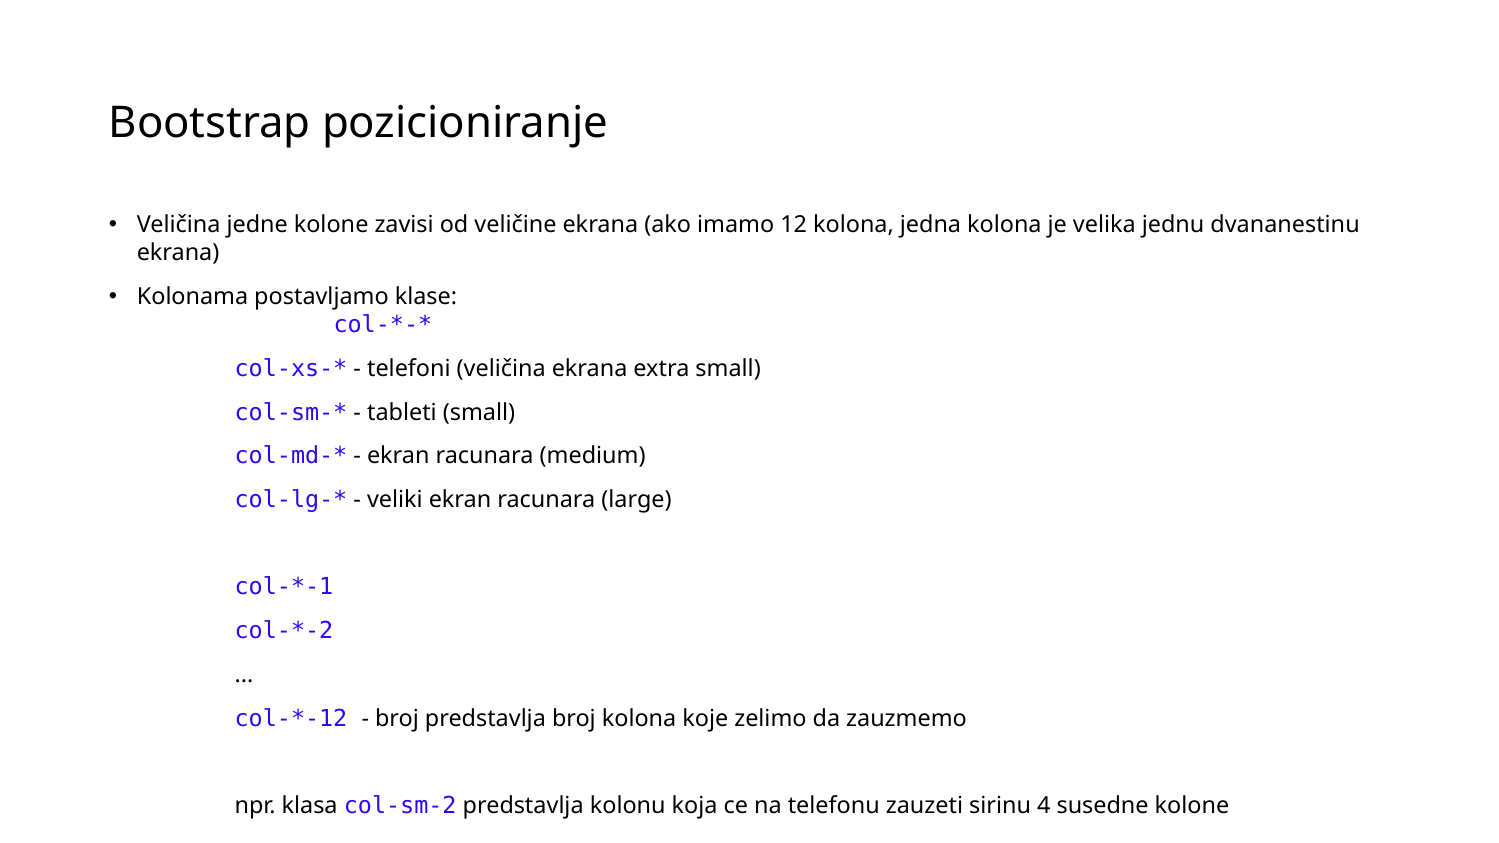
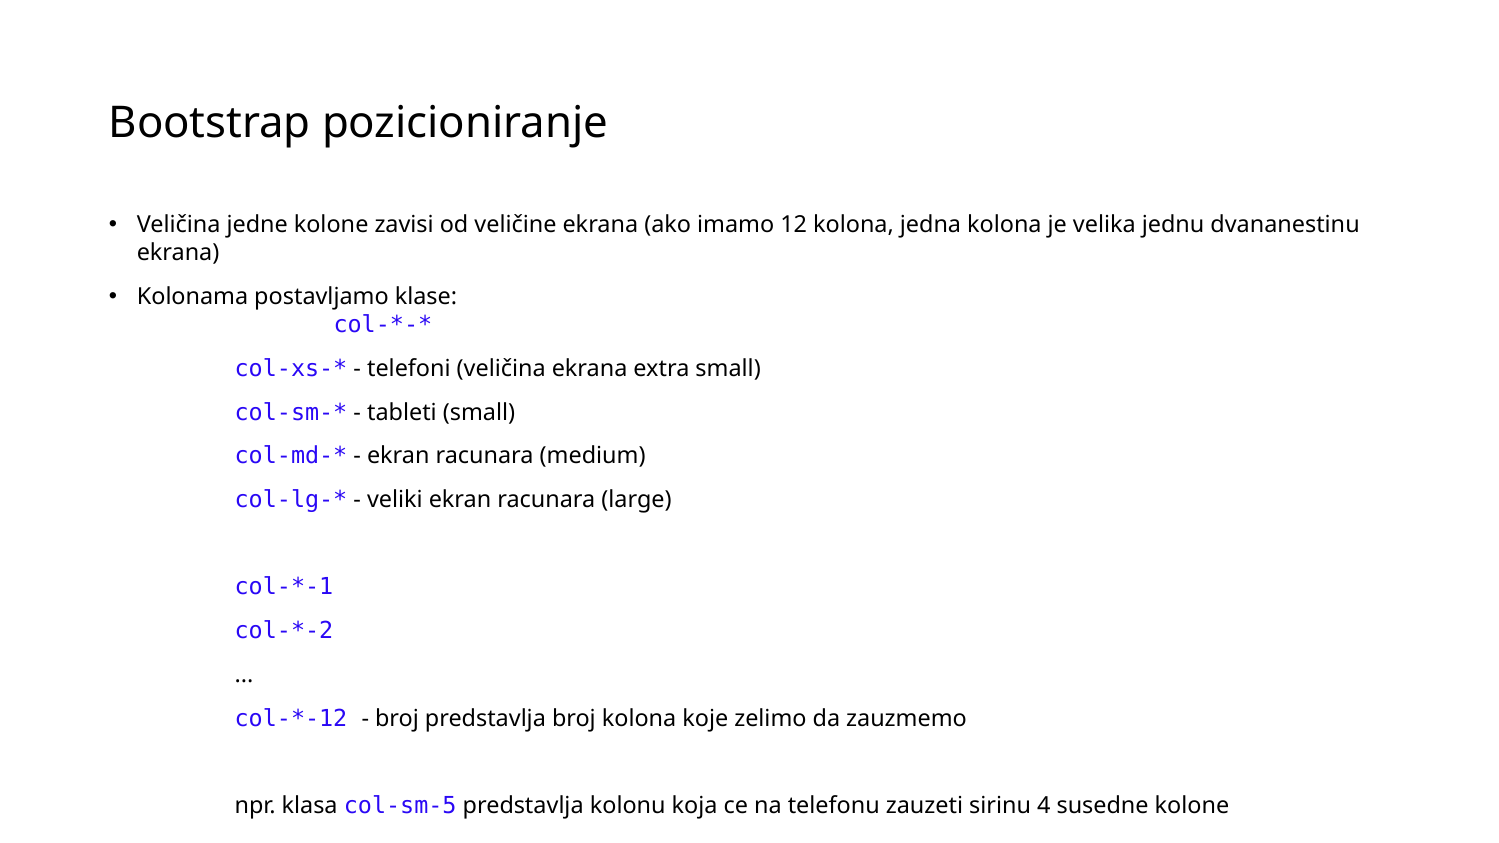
col-sm-2: col-sm-2 -> col-sm-5 (400, 806)
